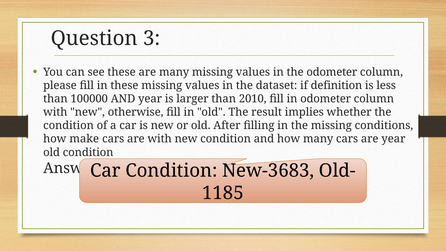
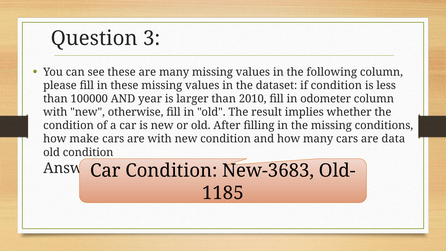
the odometer: odometer -> following (332, 72)
if definition: definition -> condition (336, 85)
are year: year -> data (393, 139)
